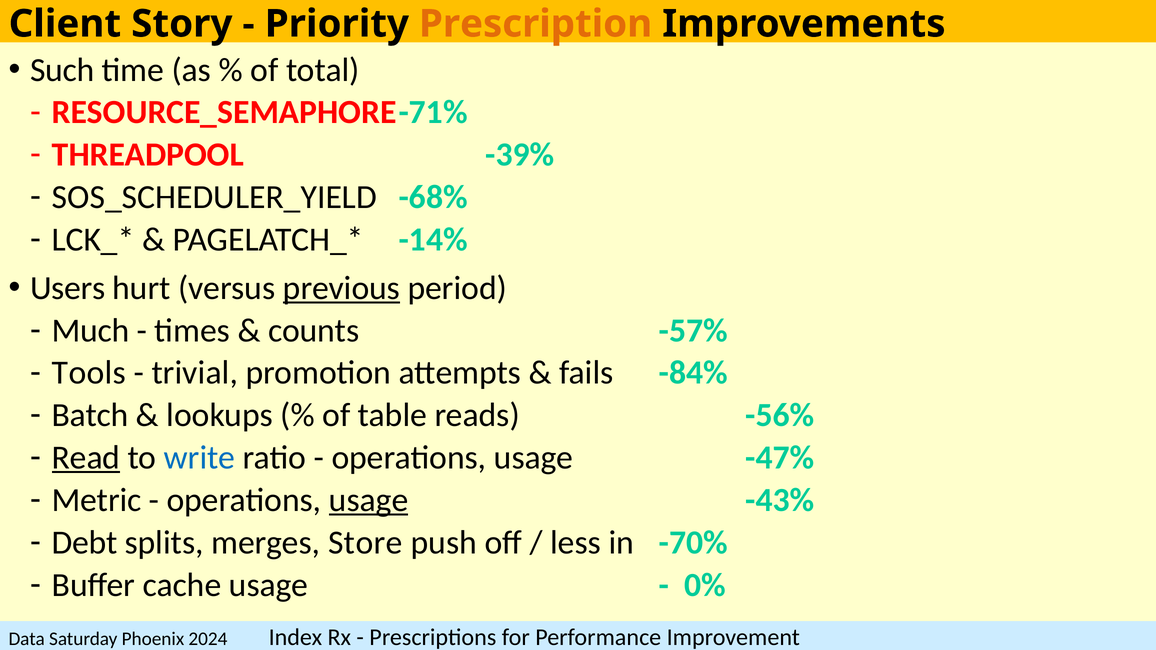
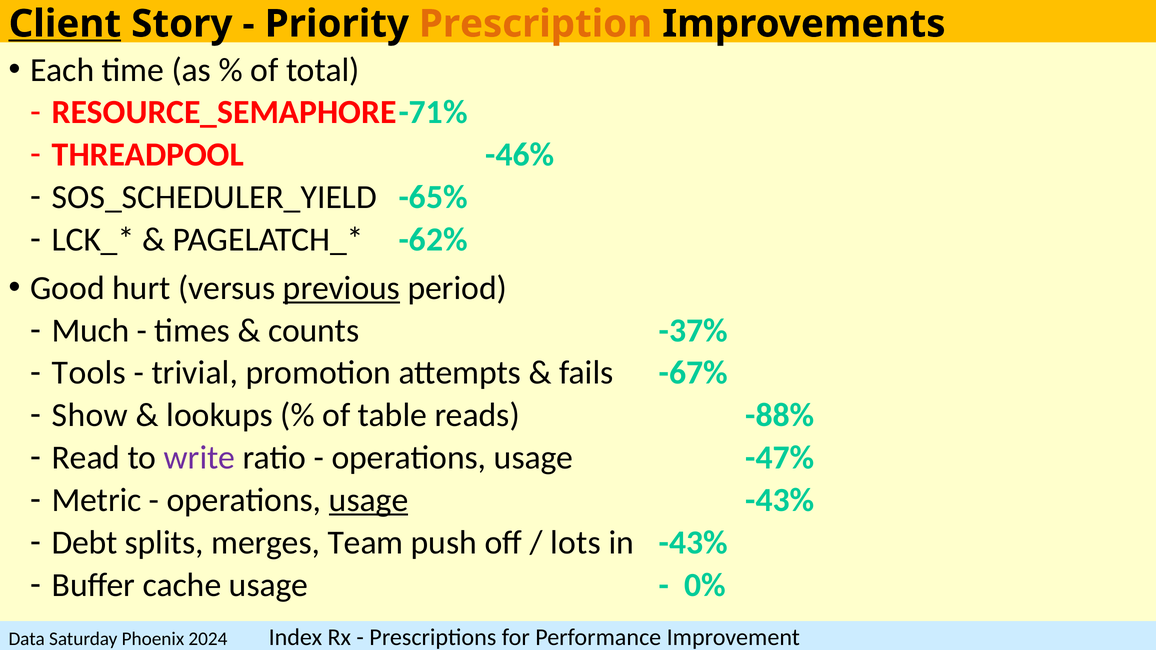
Client underline: none -> present (65, 24)
Such: Such -> Each (62, 70)
-39%: -39% -> -46% (520, 155)
-68%: -68% -> -65% (433, 197)
-14%: -14% -> -62% (433, 240)
Users: Users -> Good (67, 288)
-57%: -57% -> -37% (693, 331)
-84%: -84% -> -67% (693, 373)
Batch: Batch -> Show (90, 415)
-56%: -56% -> -88% (780, 415)
Read underline: present -> none (86, 458)
write colour: blue -> purple (200, 458)
Store: Store -> Team (366, 543)
less: less -> lots (575, 543)
in -70%: -70% -> -43% (693, 543)
